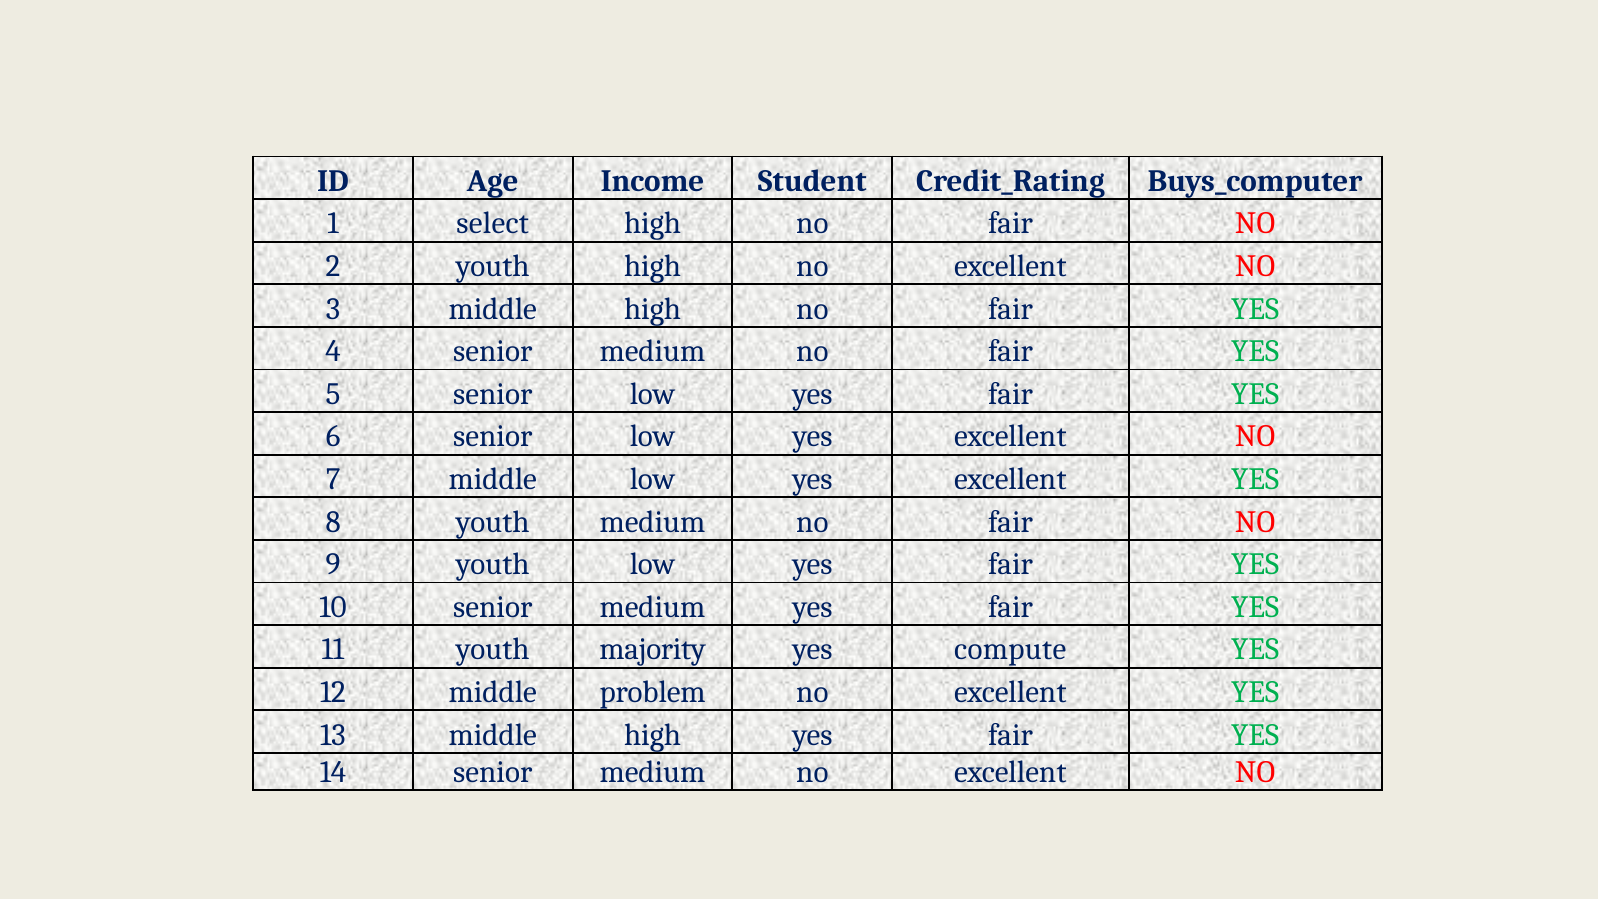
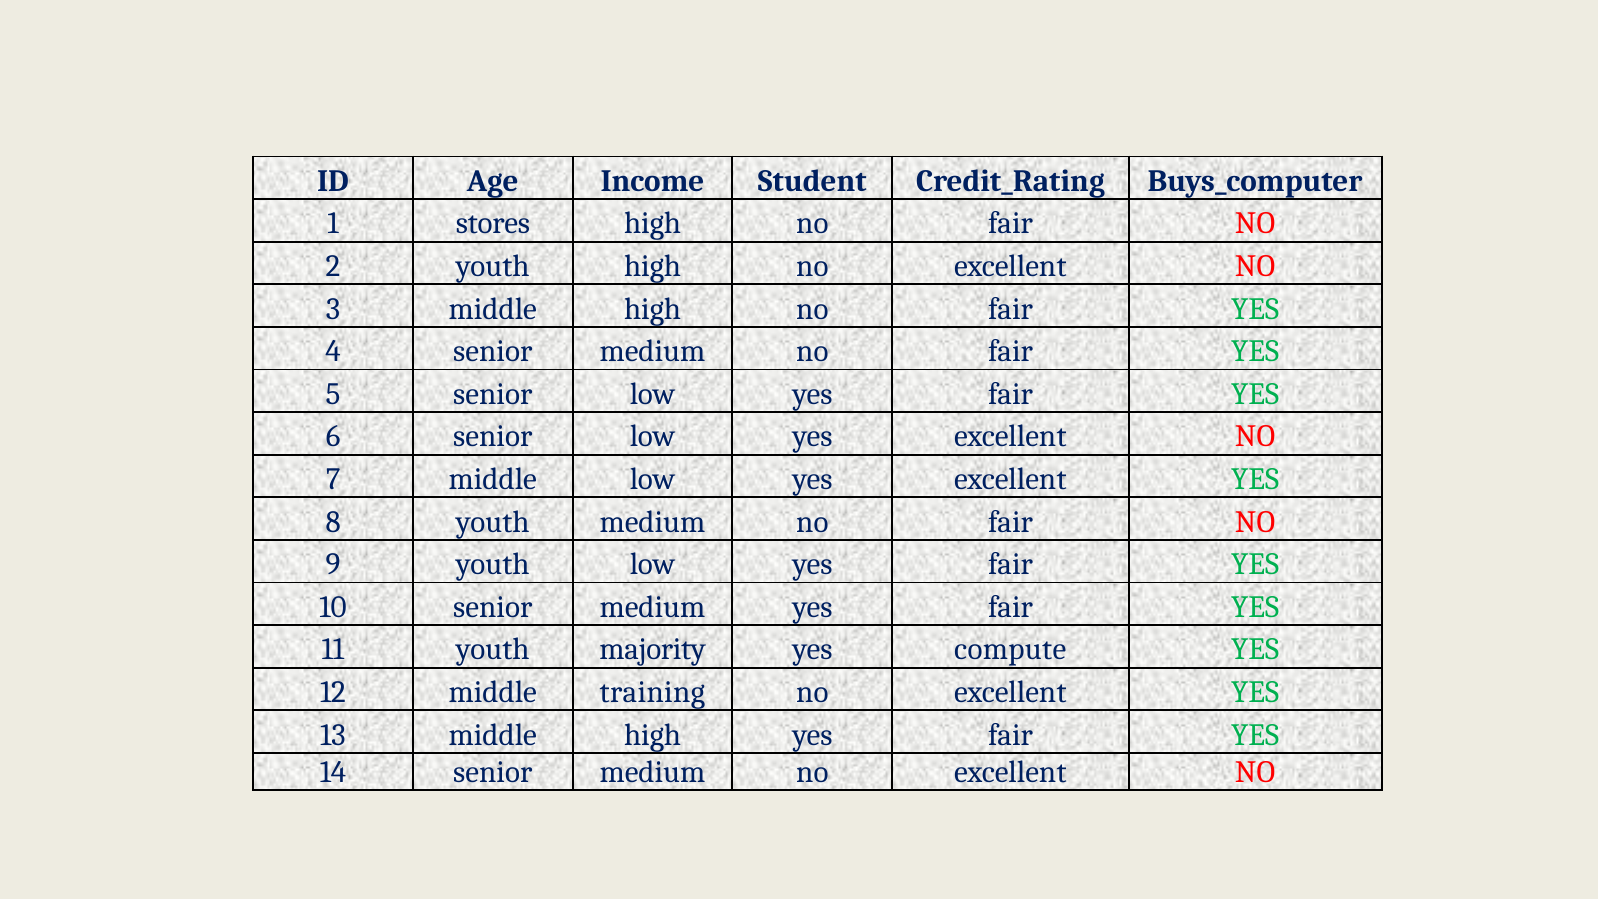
select: select -> stores (493, 224)
problem: problem -> training (652, 692)
